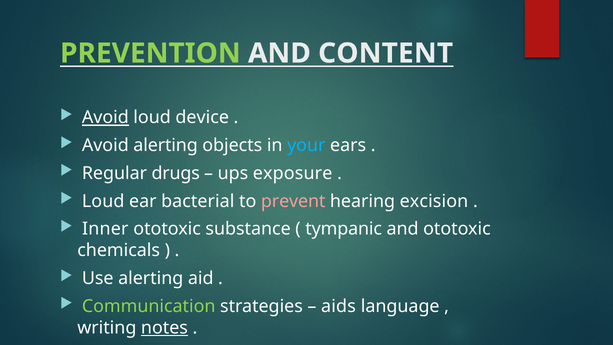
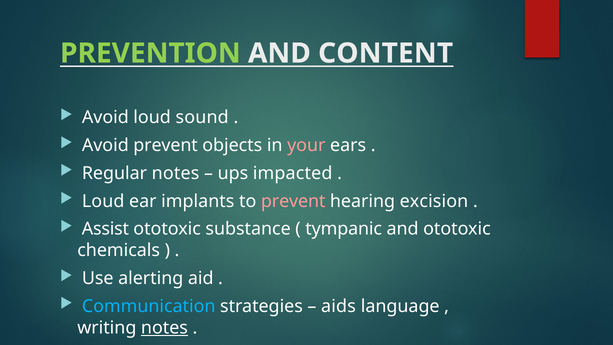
Avoid underline: present -> none (105, 118)
loud device: device -> sound (202, 118)
Avoid alerting: alerting -> prevent (166, 145)
your colour: light blue -> pink (306, 145)
Regular drugs: drugs -> notes (176, 173)
exposure: exposure -> impacted (293, 173)
bacterial: bacterial -> implants (198, 201)
Inner: Inner -> Assist (105, 229)
Communication colour: light green -> light blue (149, 306)
